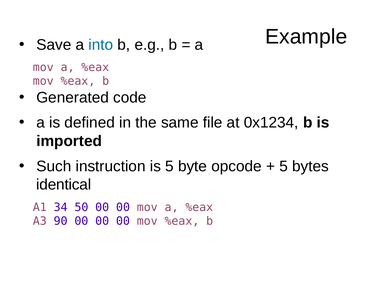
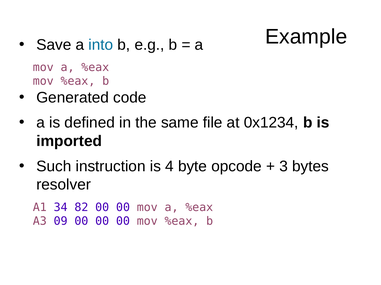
is 5: 5 -> 4 (169, 167)
5: 5 -> 3 (284, 167)
identical: identical -> resolver (64, 185)
50: 50 -> 82 (81, 208)
90: 90 -> 09 (61, 222)
